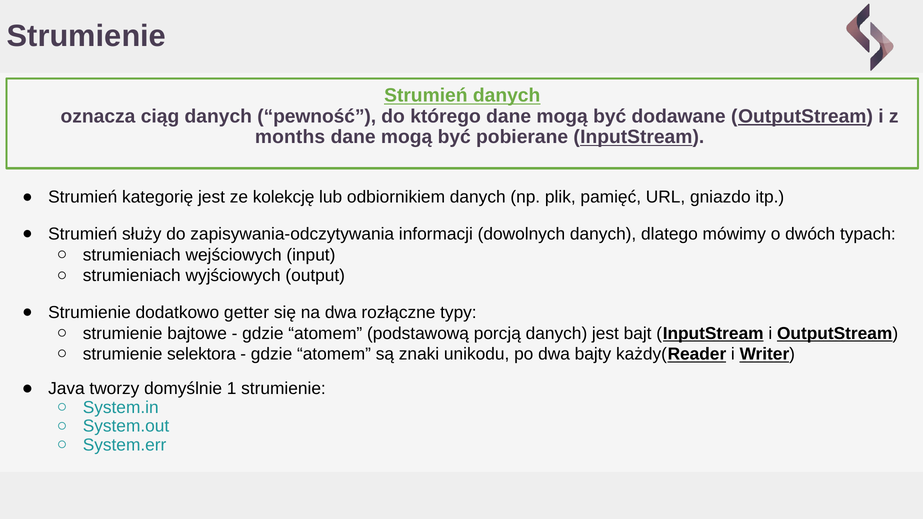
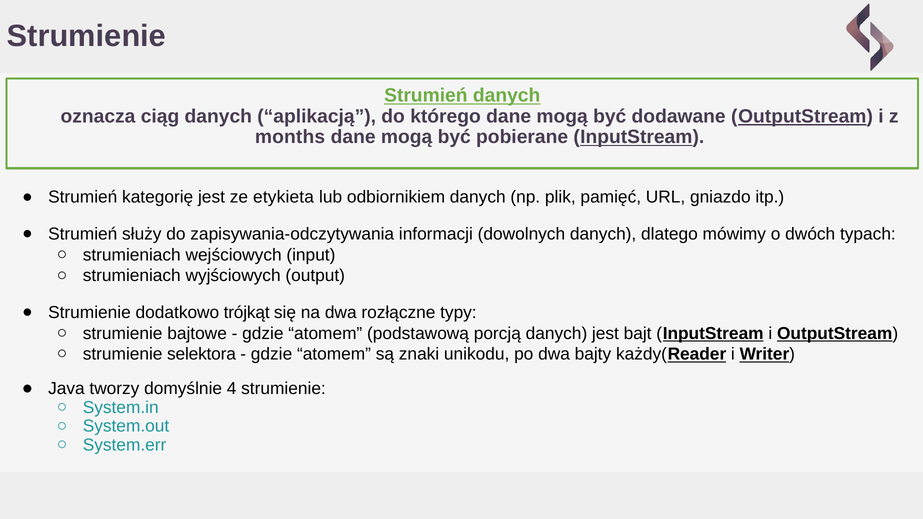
pewność: pewność -> aplikacją (317, 116)
kolekcję: kolekcję -> etykieta (283, 197)
getter: getter -> trójkąt (247, 313)
1: 1 -> 4 (232, 389)
